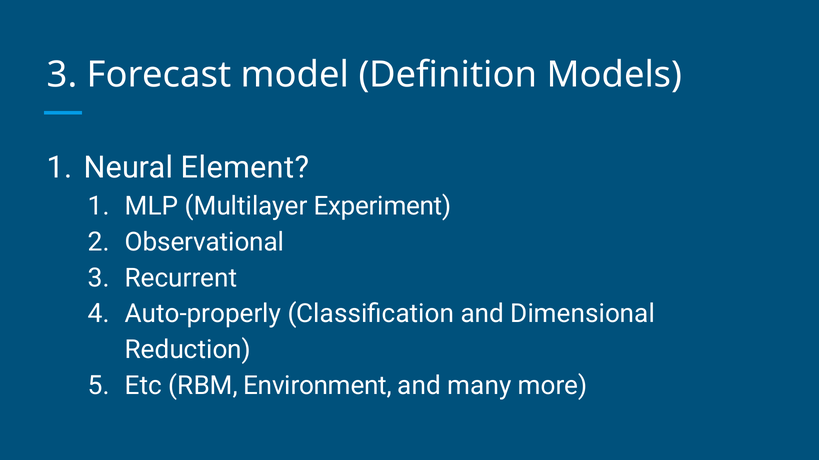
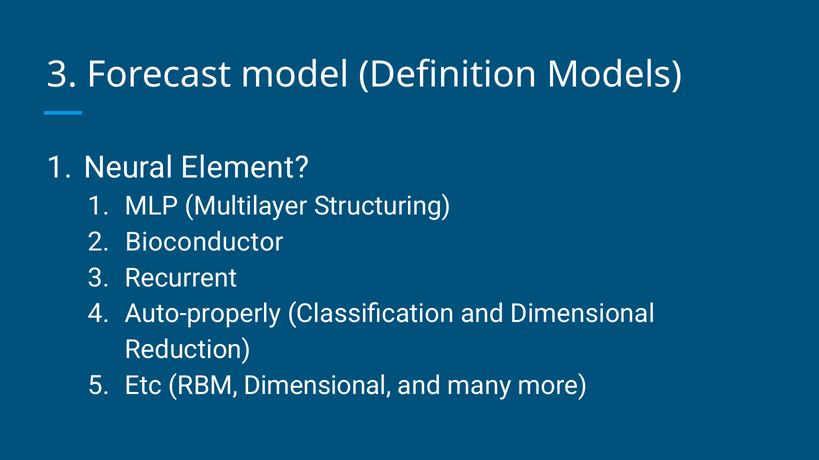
Experiment: Experiment -> Structuring (382, 206)
Observational: Observational -> Bioconductor (204, 242)
RBM Environment: Environment -> Dimensional (318, 386)
